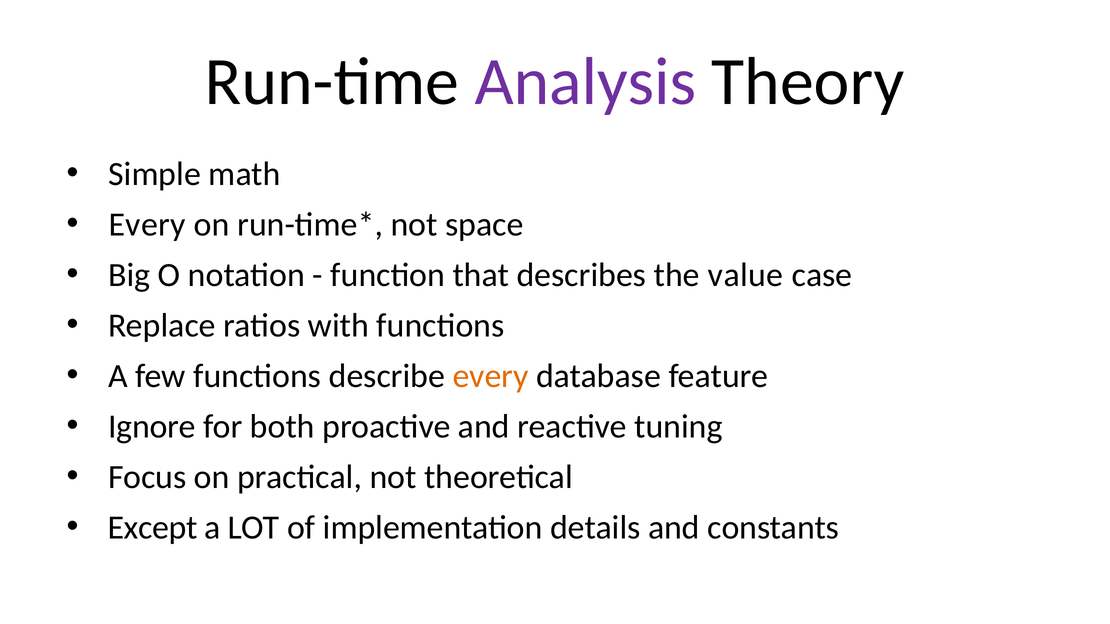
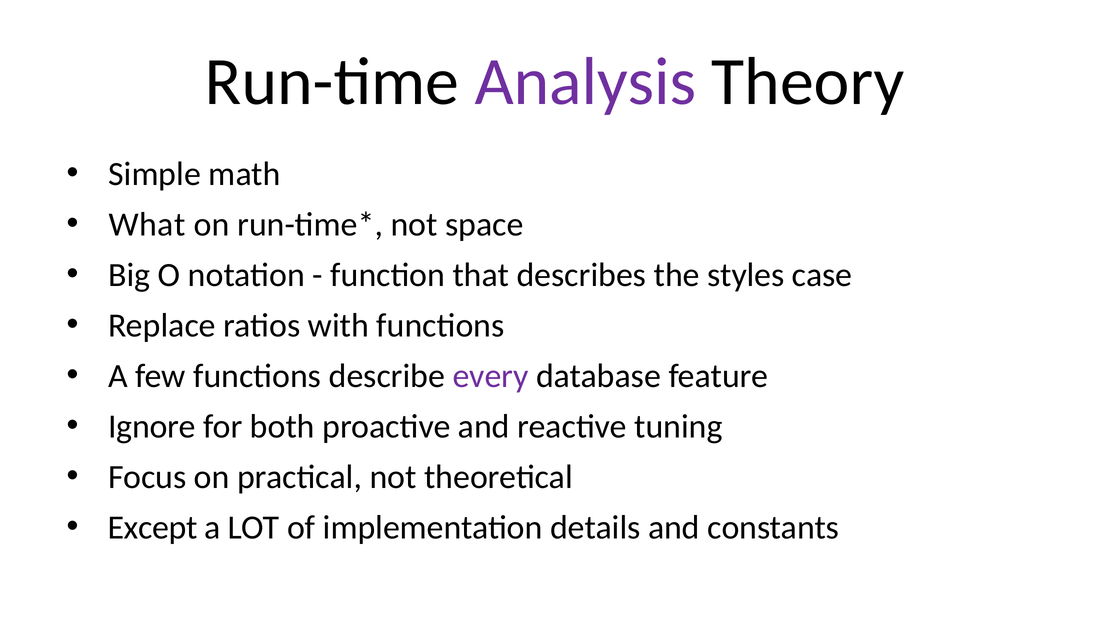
Every: Every -> What (147, 225)
value: value -> styles (746, 275)
every colour: orange -> purple (491, 376)
